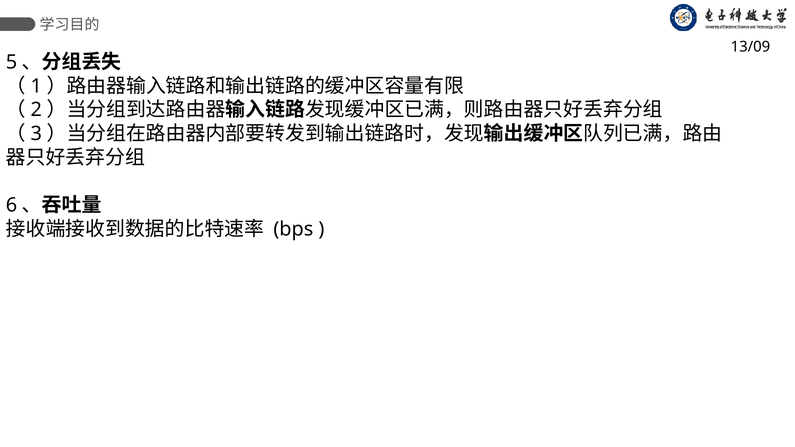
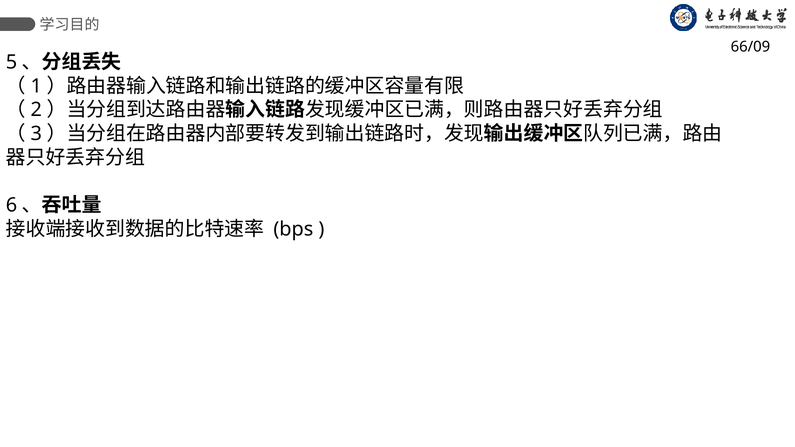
13/09: 13/09 -> 66/09 (750, 47)
